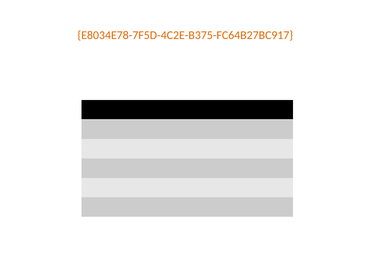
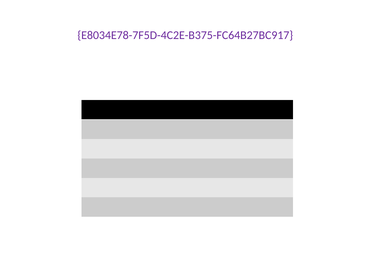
E8034E78-7F5D-4C2E-B375-FC64B27BC917 colour: orange -> purple (185, 35)
